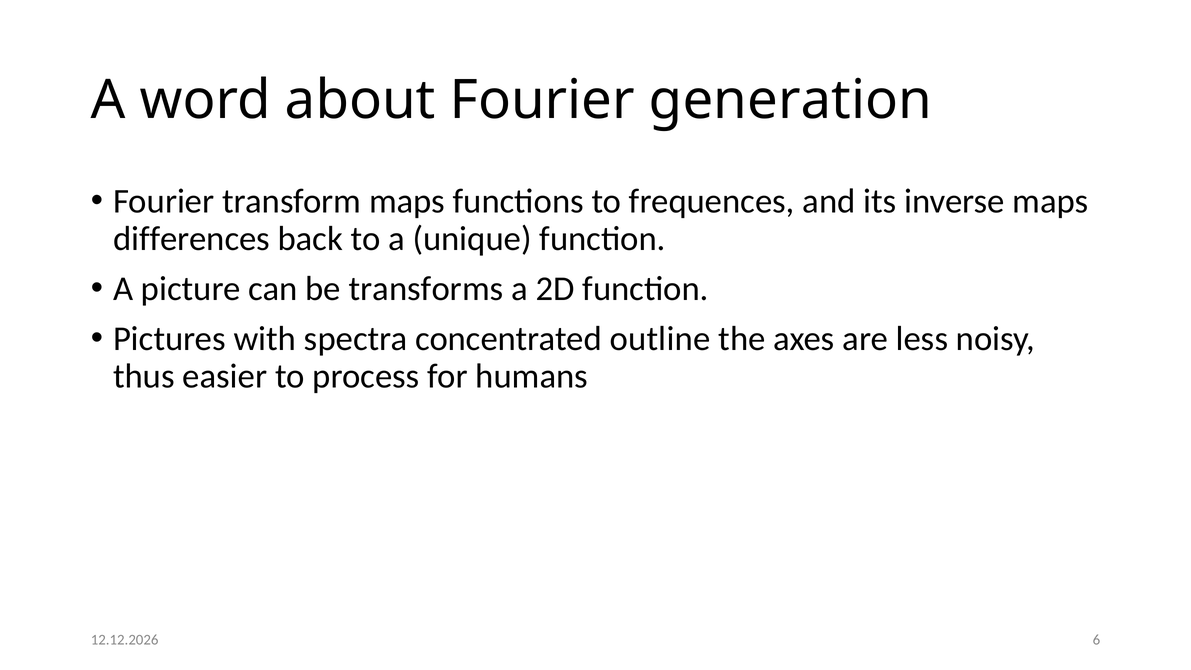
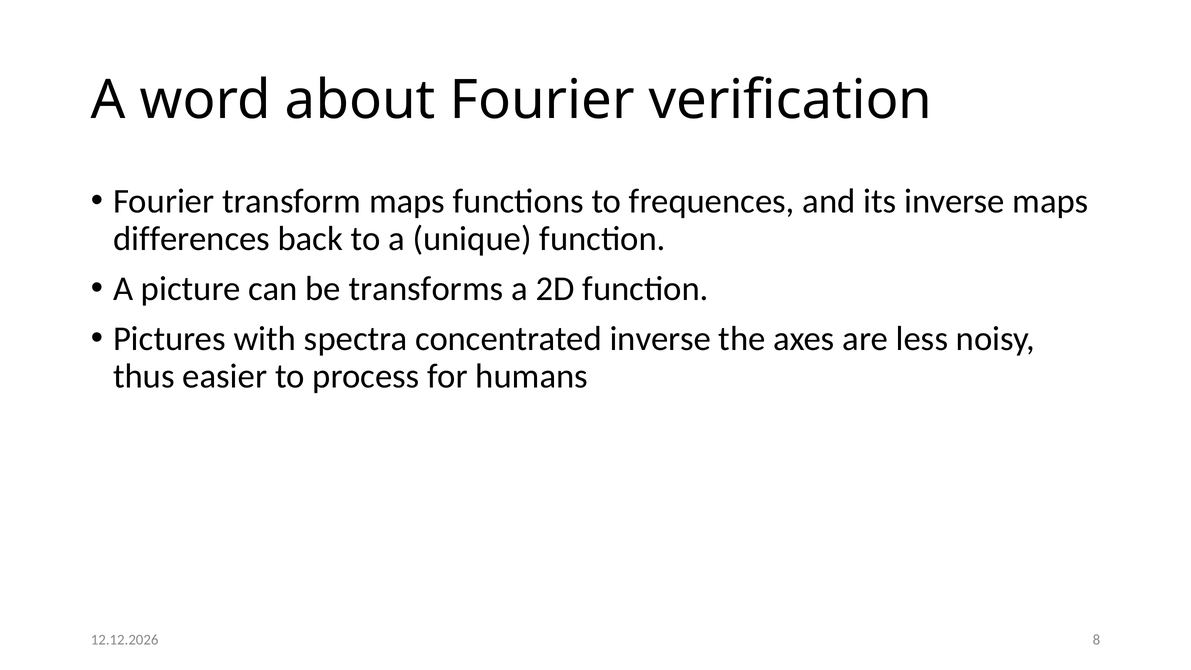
generation: generation -> verification (791, 100)
concentrated outline: outline -> inverse (660, 339)
6: 6 -> 8 (1096, 640)
